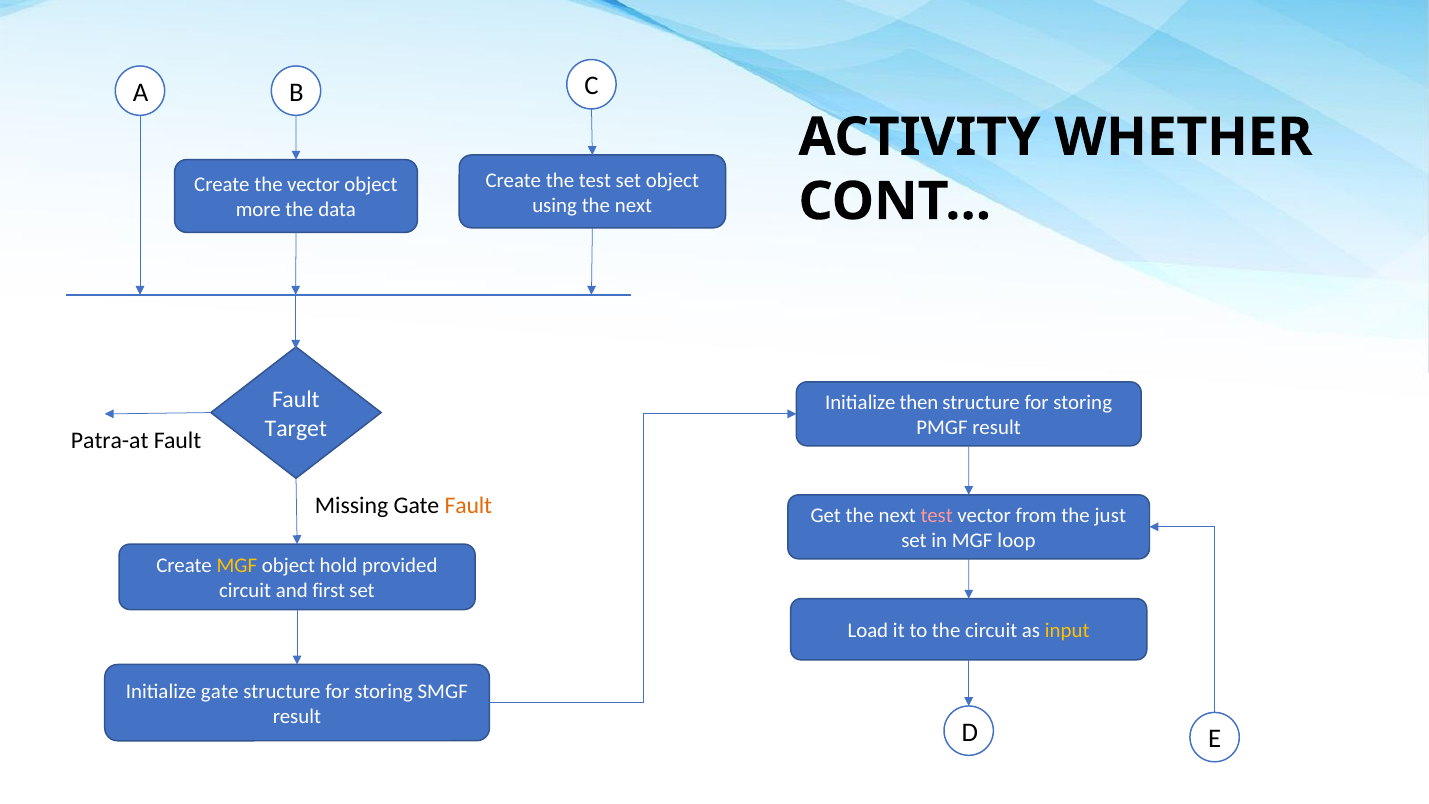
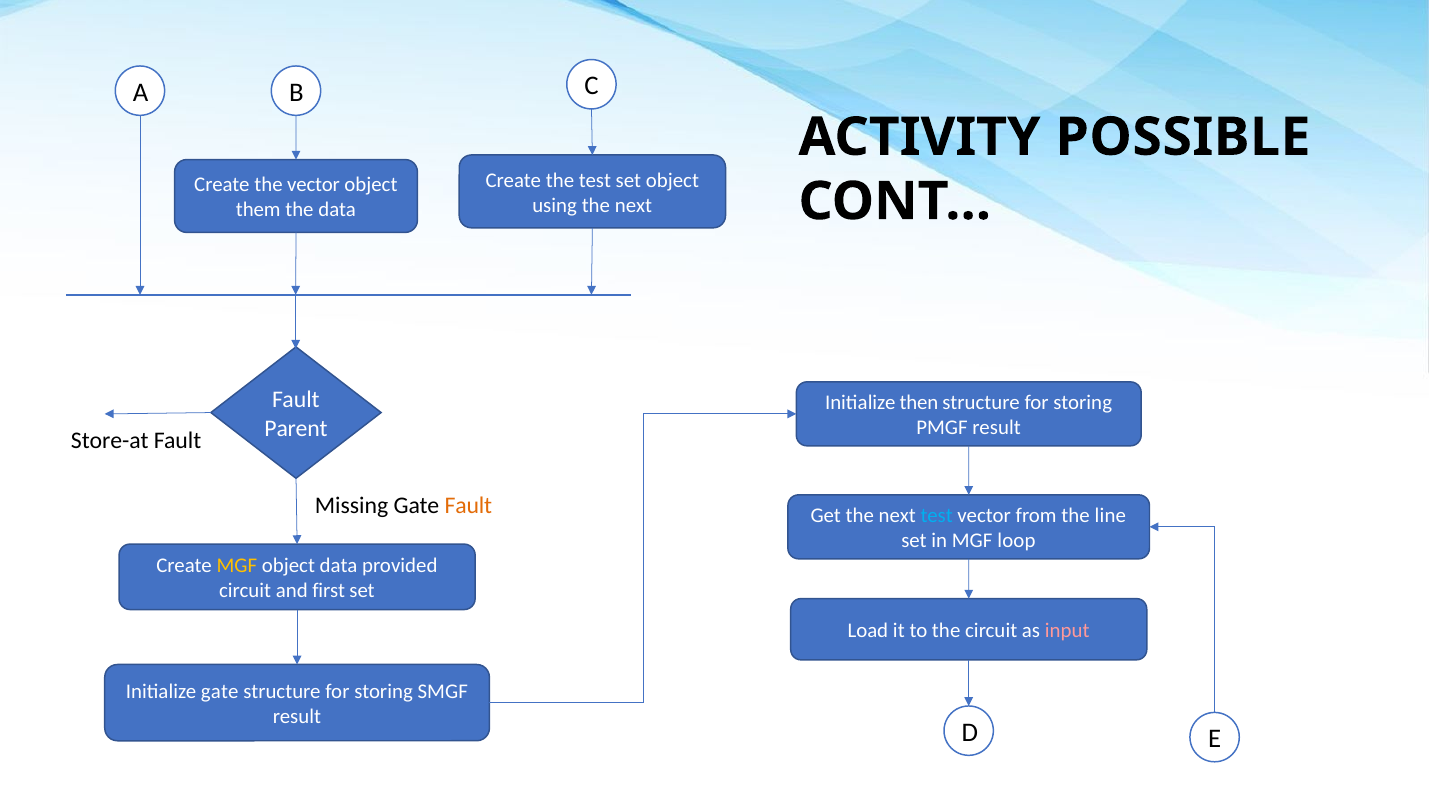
WHETHER: WHETHER -> POSSIBLE (1183, 137)
more: more -> them (258, 210)
Target: Target -> Parent (296, 428)
Patra-at: Patra-at -> Store-at (110, 441)
test colour: pink -> light blue (937, 516)
just: just -> line (1110, 516)
object hold: hold -> data (339, 566)
input colour: yellow -> pink (1067, 631)
